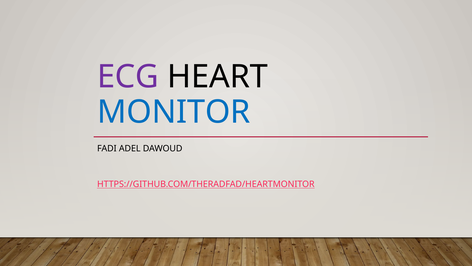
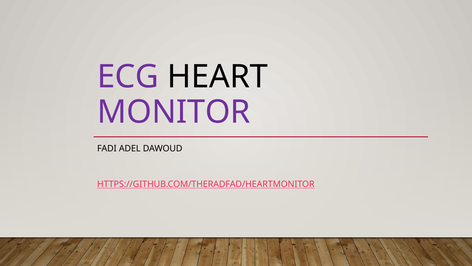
MONITOR colour: blue -> purple (174, 112)
